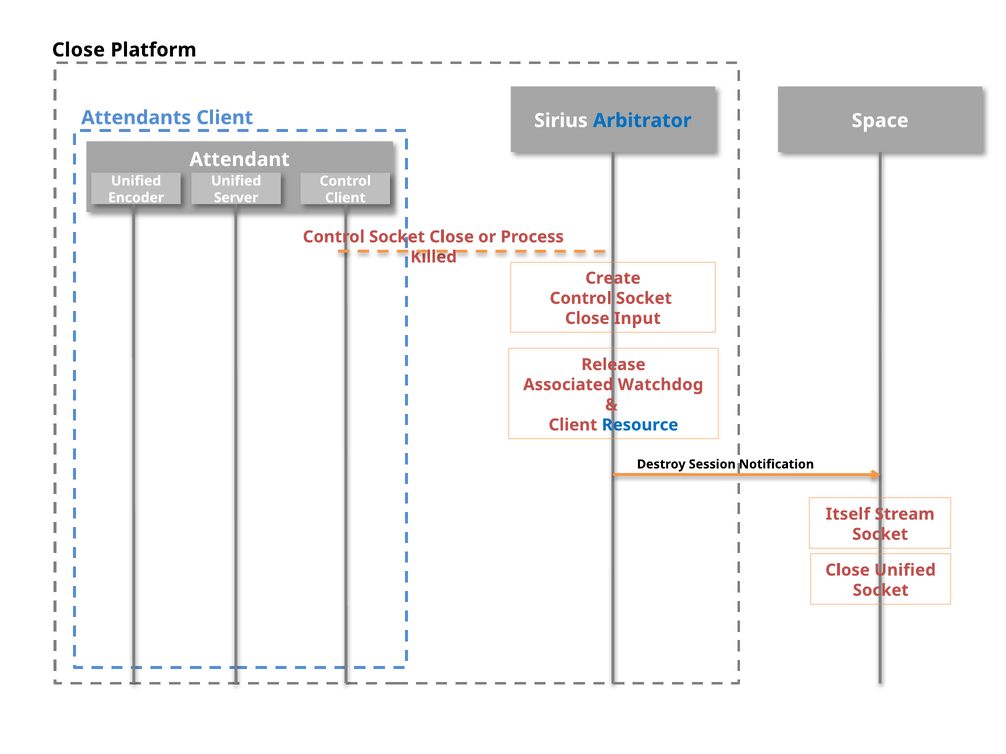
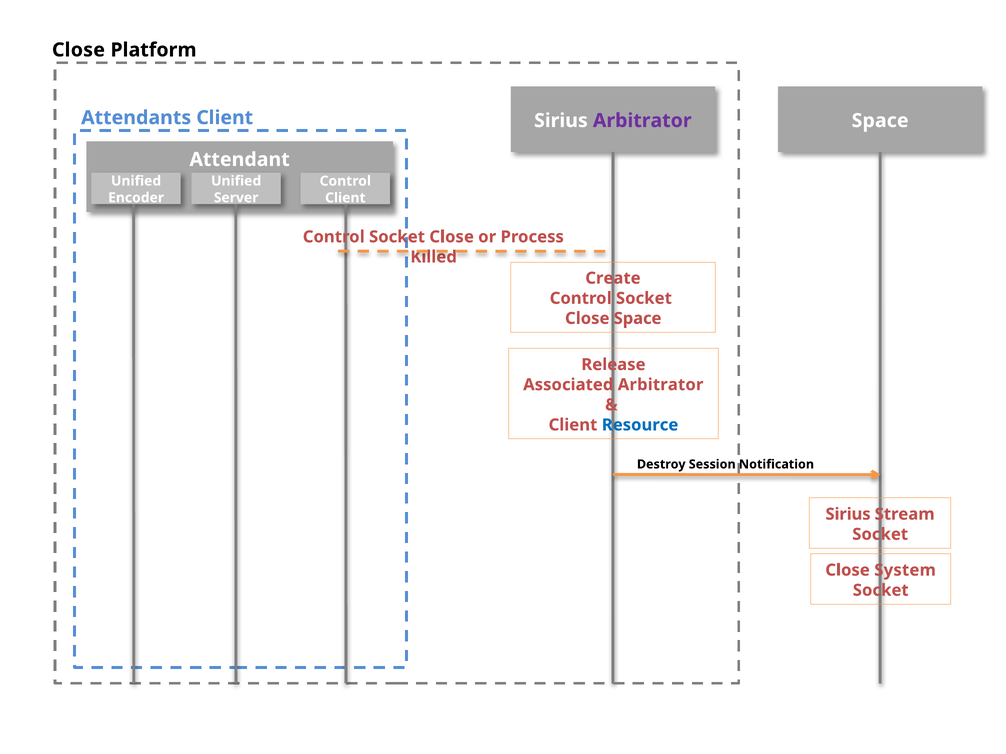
Arbitrator colour: blue -> purple (642, 121)
Close Input: Input -> Space (638, 319)
Associated Watchdog: Watchdog -> Arbitrator (661, 385)
Itself: Itself -> Sirius (848, 515)
Close Unified: Unified -> System (905, 571)
